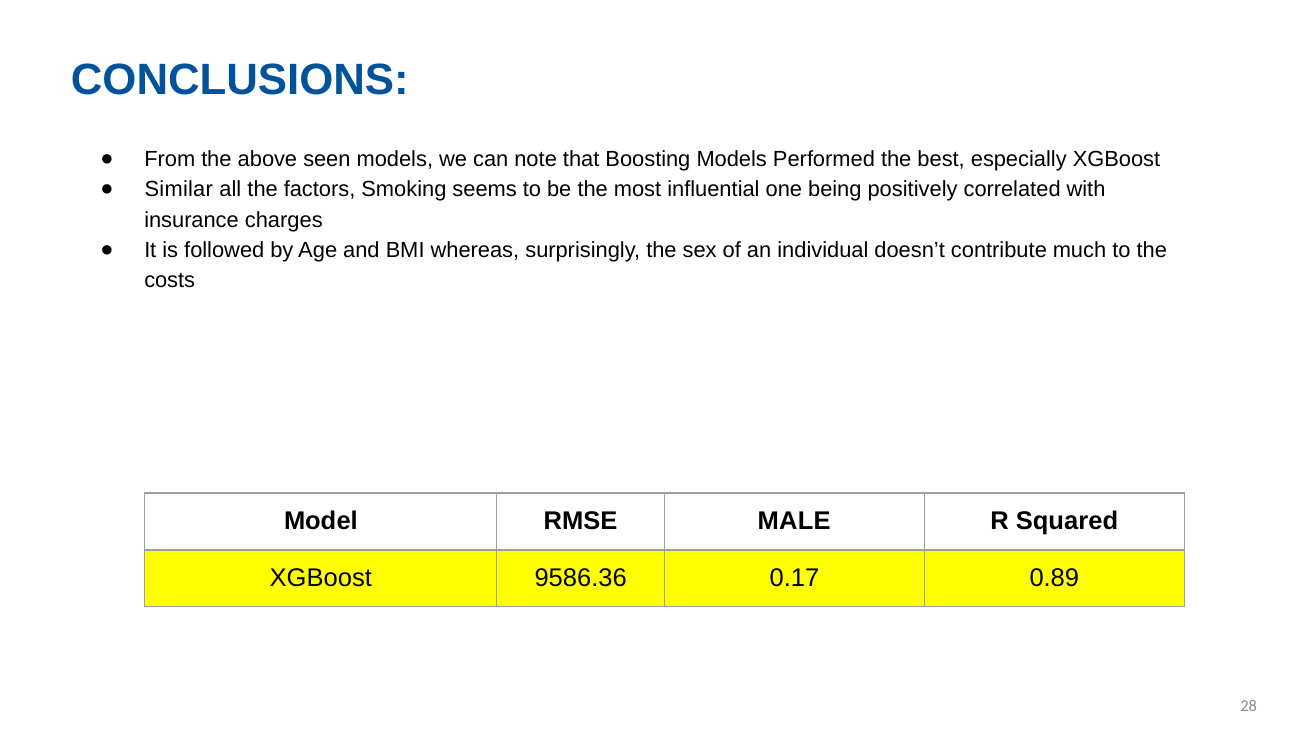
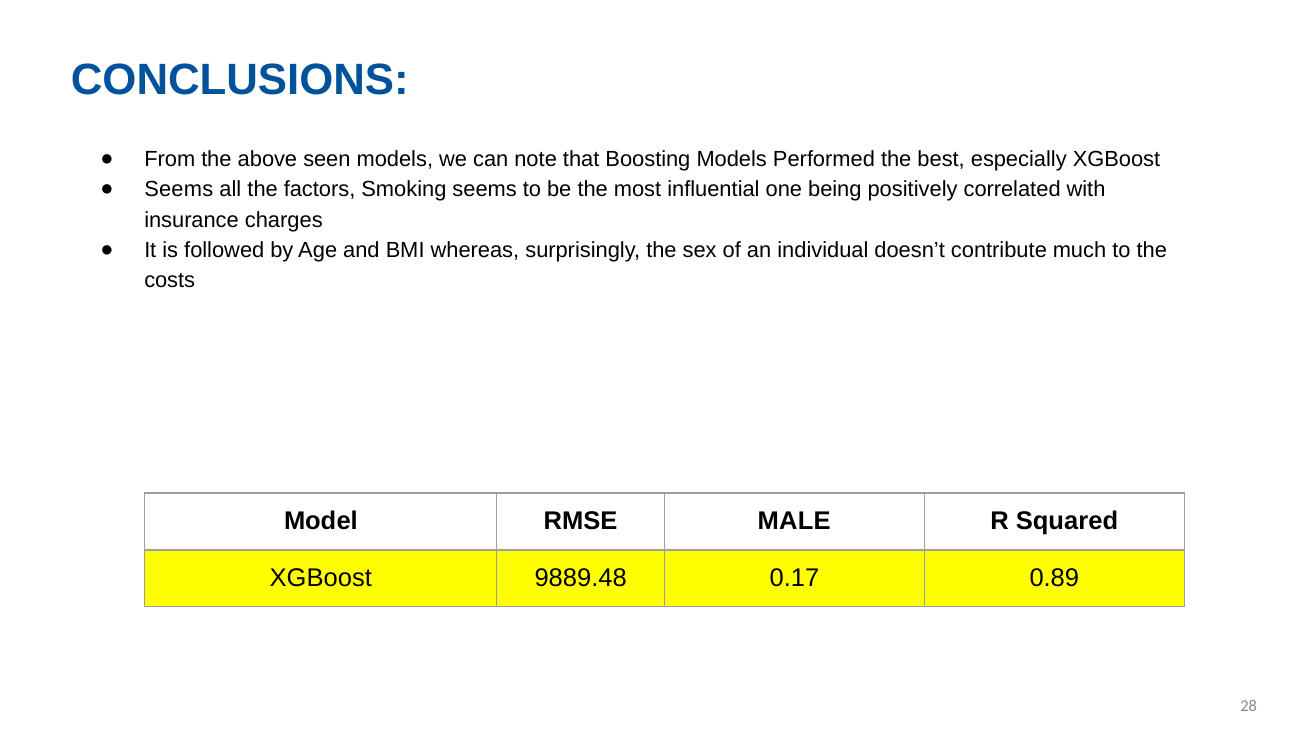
Similar: Similar -> Seems (179, 189)
9586.36: 9586.36 -> 9889.48 (581, 578)
